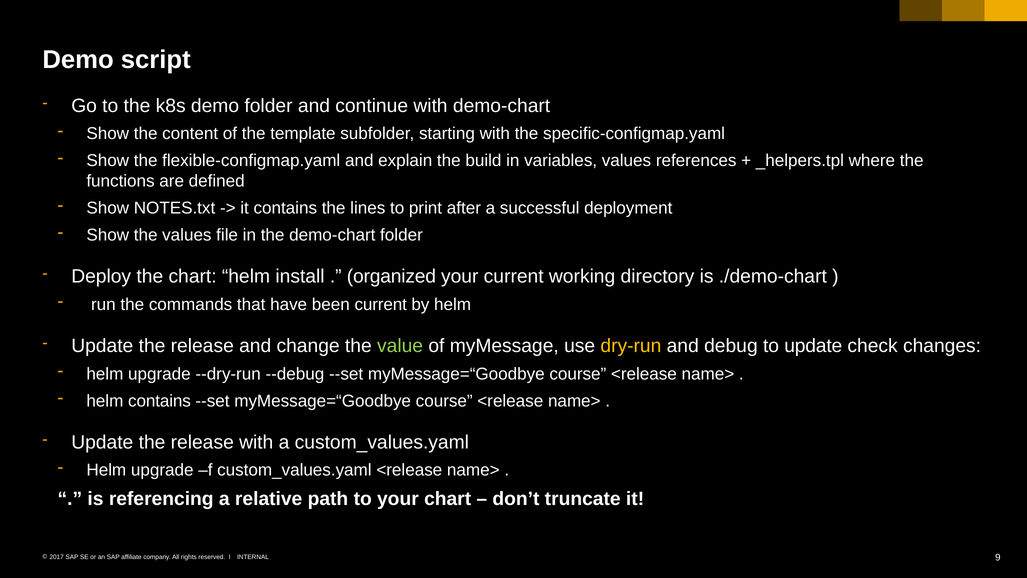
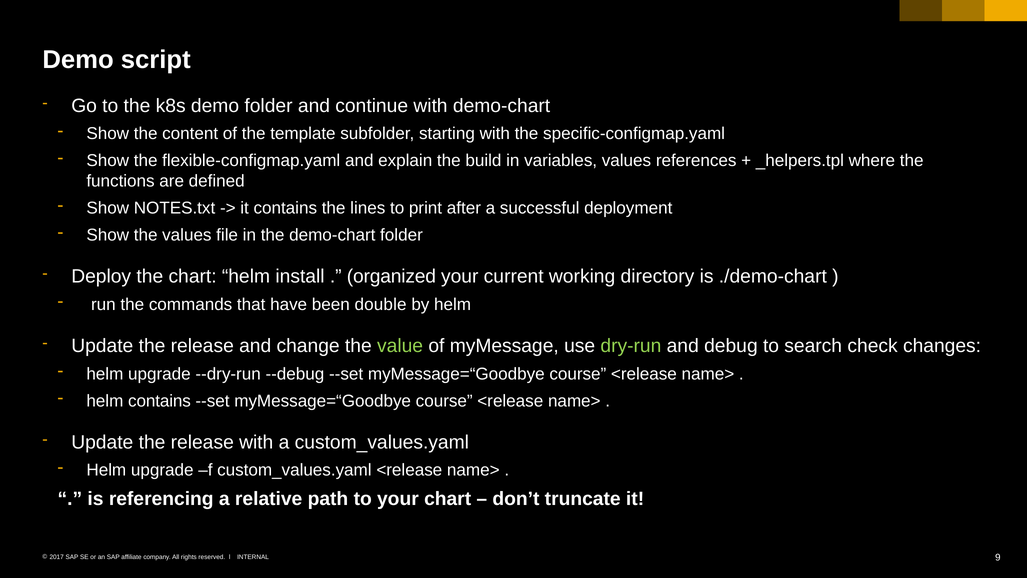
been current: current -> double (381, 304)
dry-run colour: yellow -> light green (631, 346)
to update: update -> search (813, 346)
